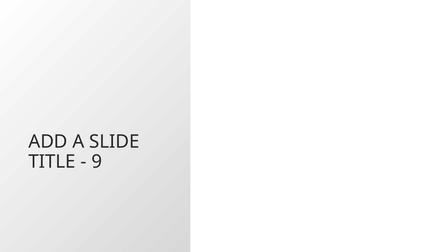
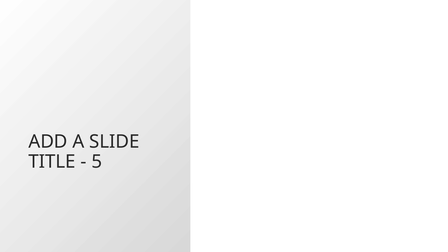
9: 9 -> 5 (97, 162)
